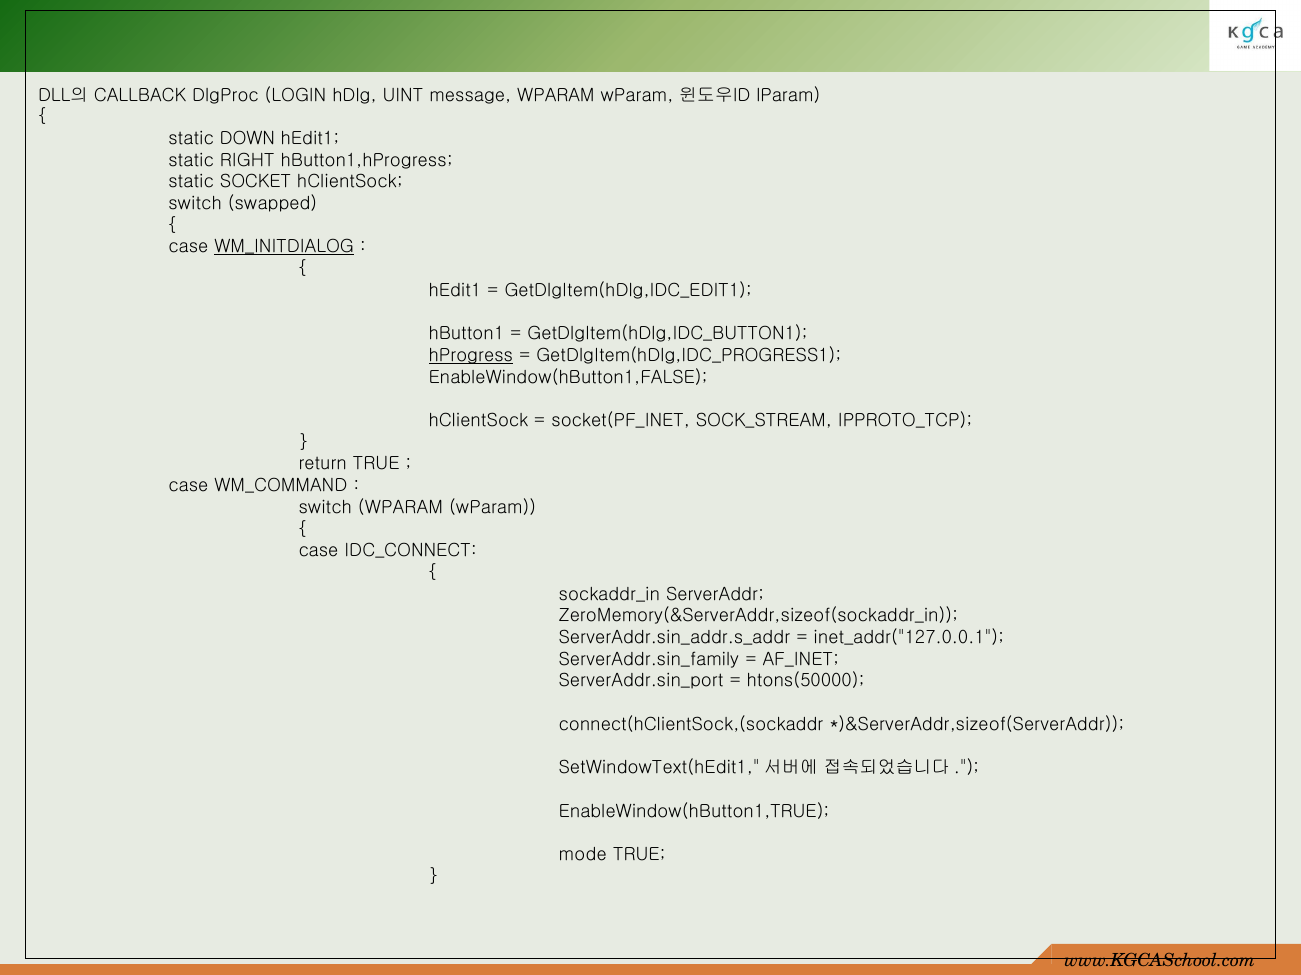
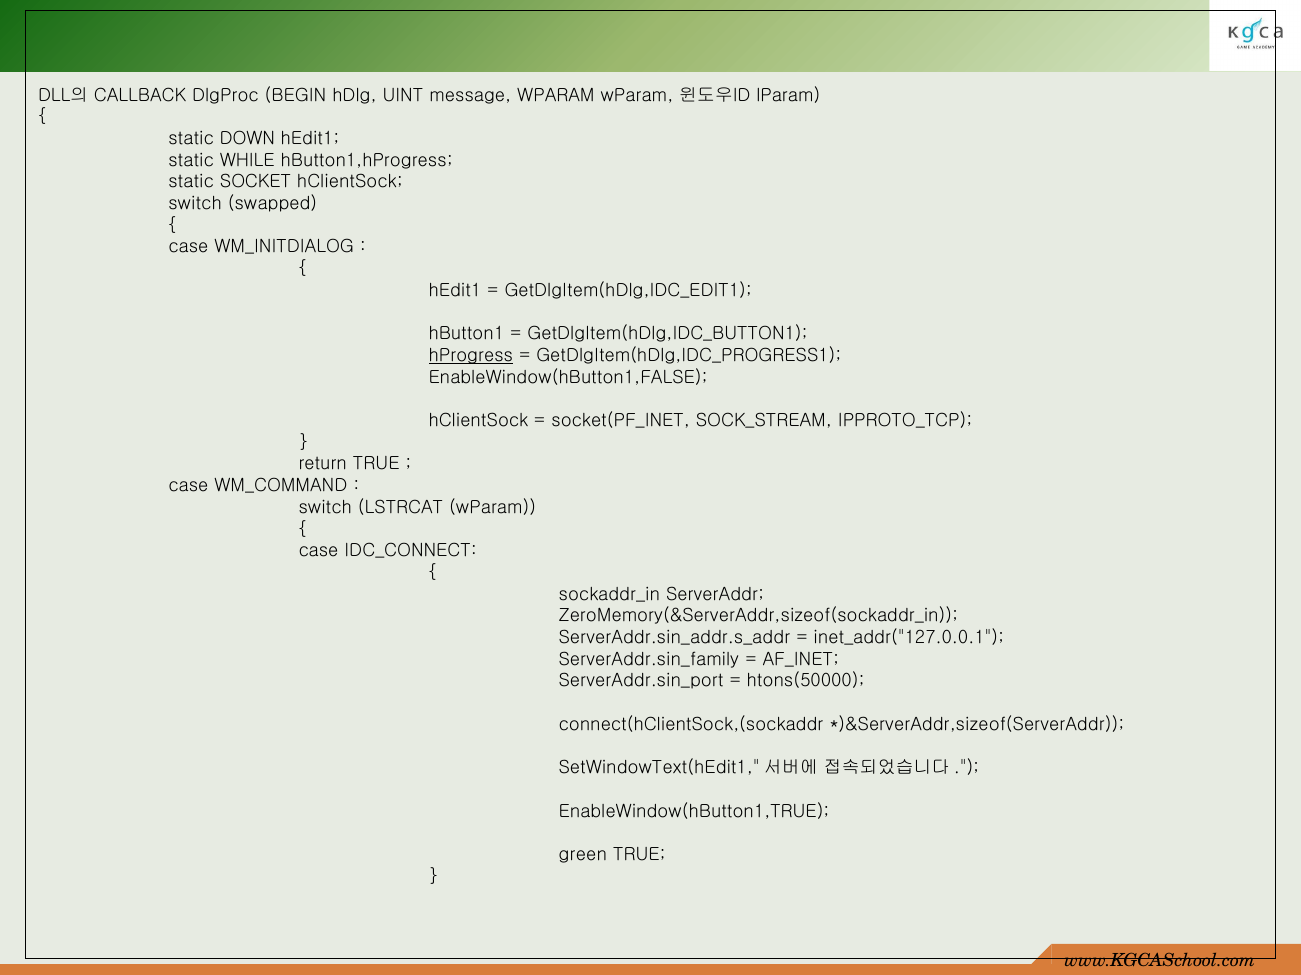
LOGIN: LOGIN -> BEGIN (296, 95)
RIGHT: RIGHT -> WHILE (247, 160)
WM_INITDIALOG underline: present -> none (284, 247)
switch WPARAM: WPARAM -> LSTRCAT (401, 508)
mode: mode -> green (583, 855)
